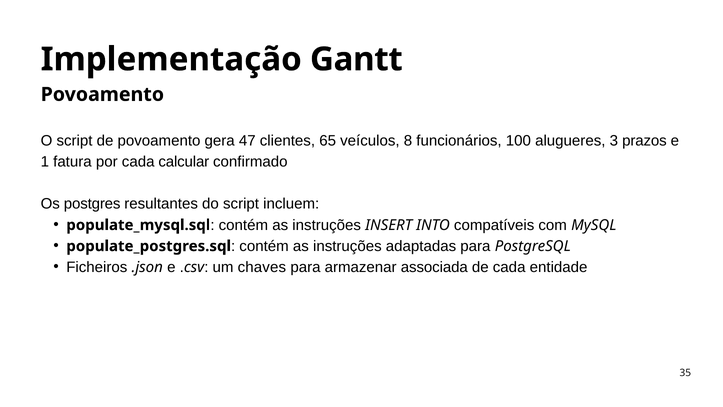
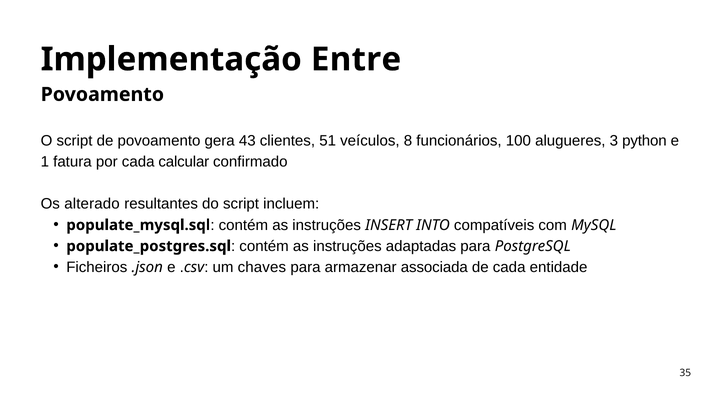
Gantt: Gantt -> Entre (356, 59)
47: 47 -> 43 (247, 141)
65: 65 -> 51 (328, 141)
prazos: prazos -> python (644, 141)
postgres: postgres -> alterado (92, 204)
